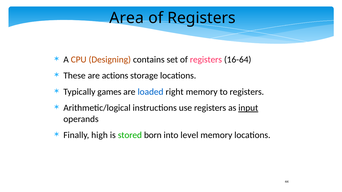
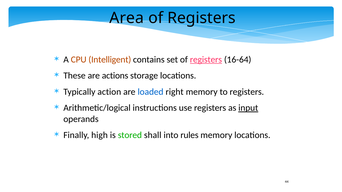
Designing: Designing -> Intelligent (110, 60)
registers underline: none -> present (206, 60)
games: games -> action (109, 92)
born: born -> shall (153, 135)
level: level -> rules (189, 135)
